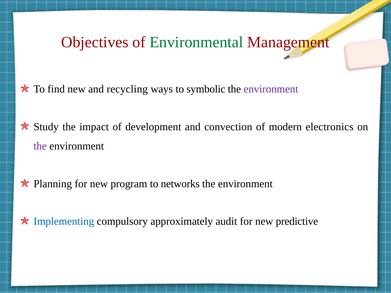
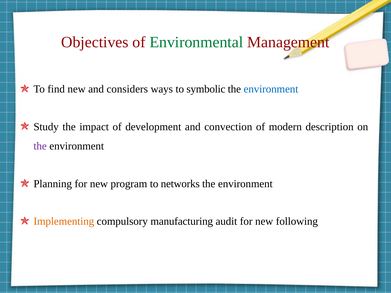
recycling: recycling -> considers (127, 89)
environment colour: purple -> blue (271, 89)
electronics: electronics -> description (330, 127)
Implementing colour: blue -> orange (64, 222)
approximately: approximately -> manufacturing (182, 222)
predictive: predictive -> following (297, 222)
